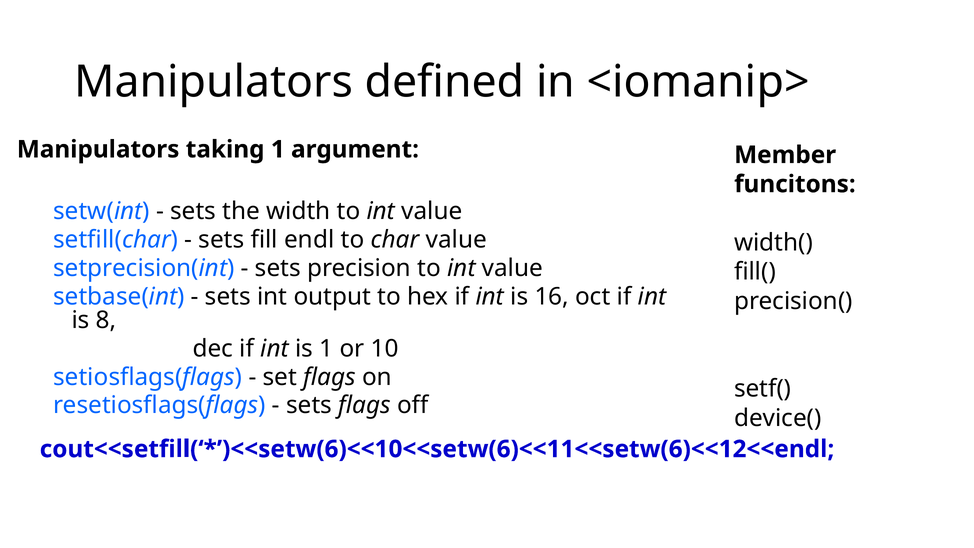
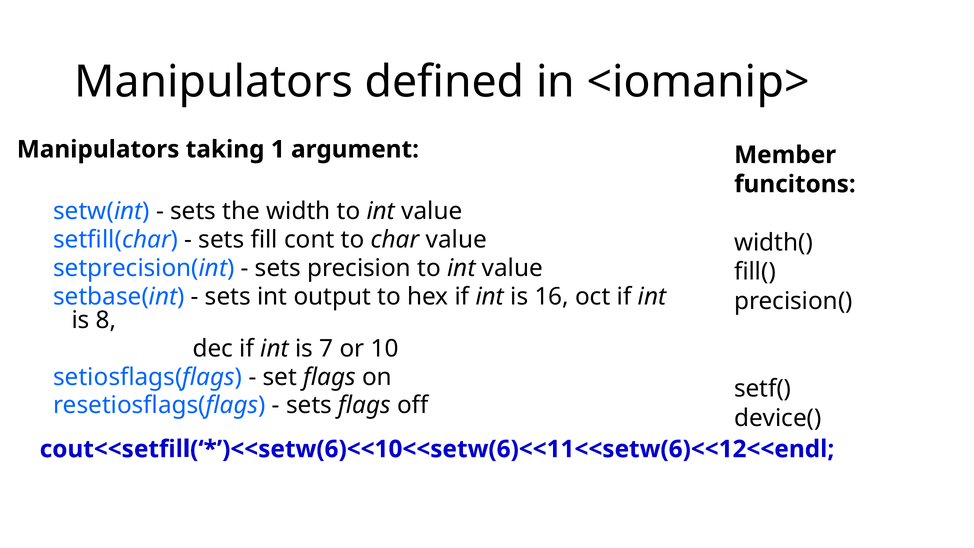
endl: endl -> cont (309, 240)
is 1: 1 -> 7 (326, 348)
